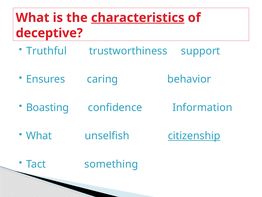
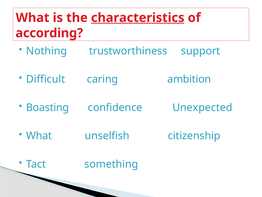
deceptive: deceptive -> according (49, 33)
Truthful: Truthful -> Nothing (47, 51)
Ensures: Ensures -> Difficult (46, 79)
behavior: behavior -> ambition (189, 79)
Information: Information -> Unexpected (202, 107)
citizenship underline: present -> none (194, 136)
